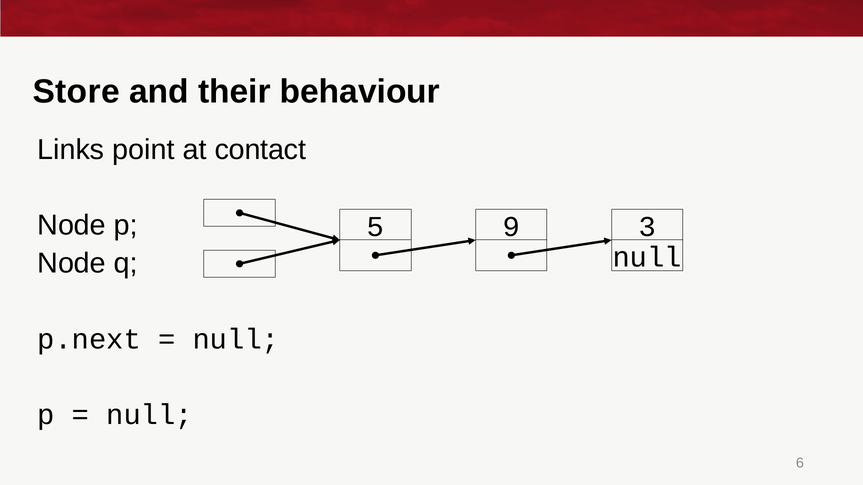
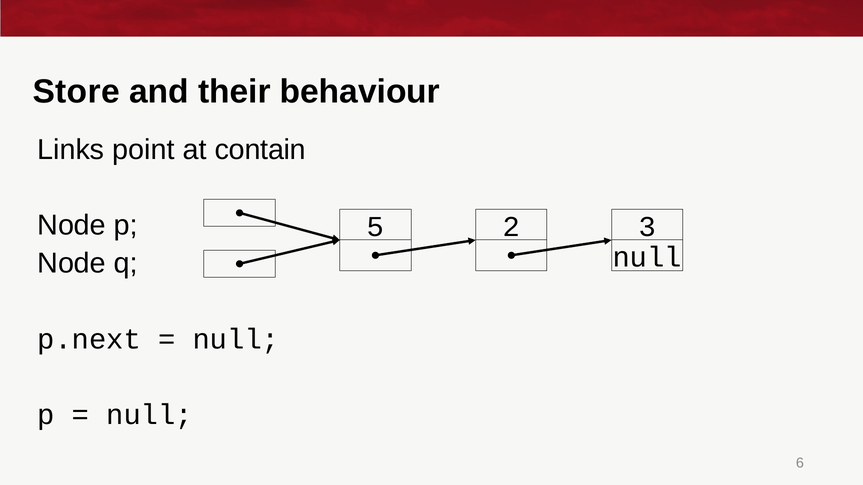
contact: contact -> contain (260, 150)
9: 9 -> 2 (511, 227)
